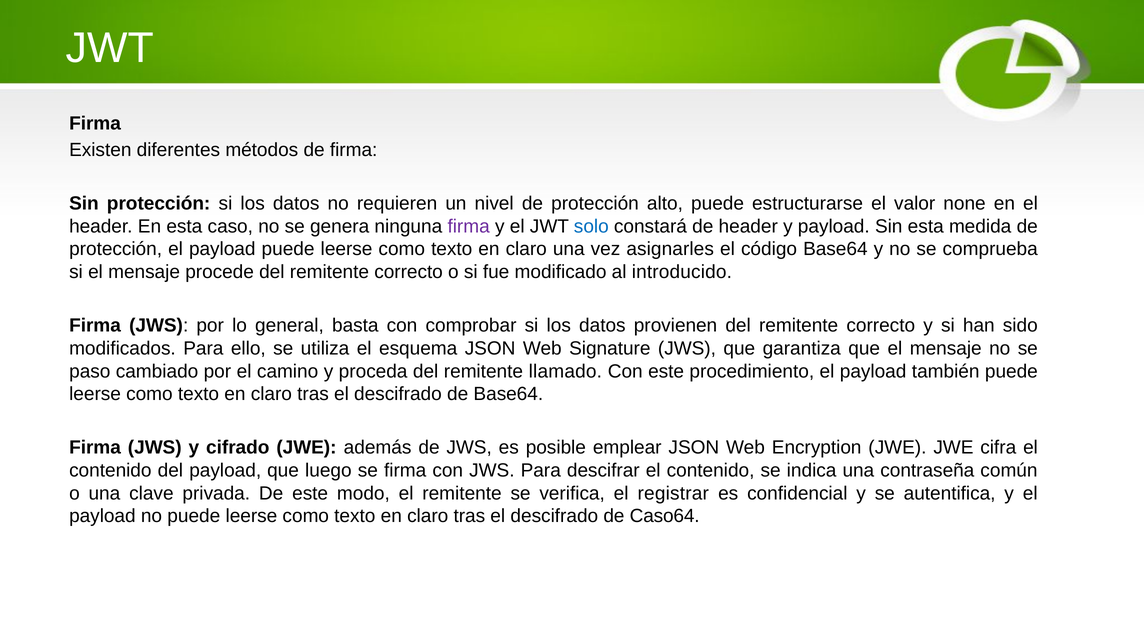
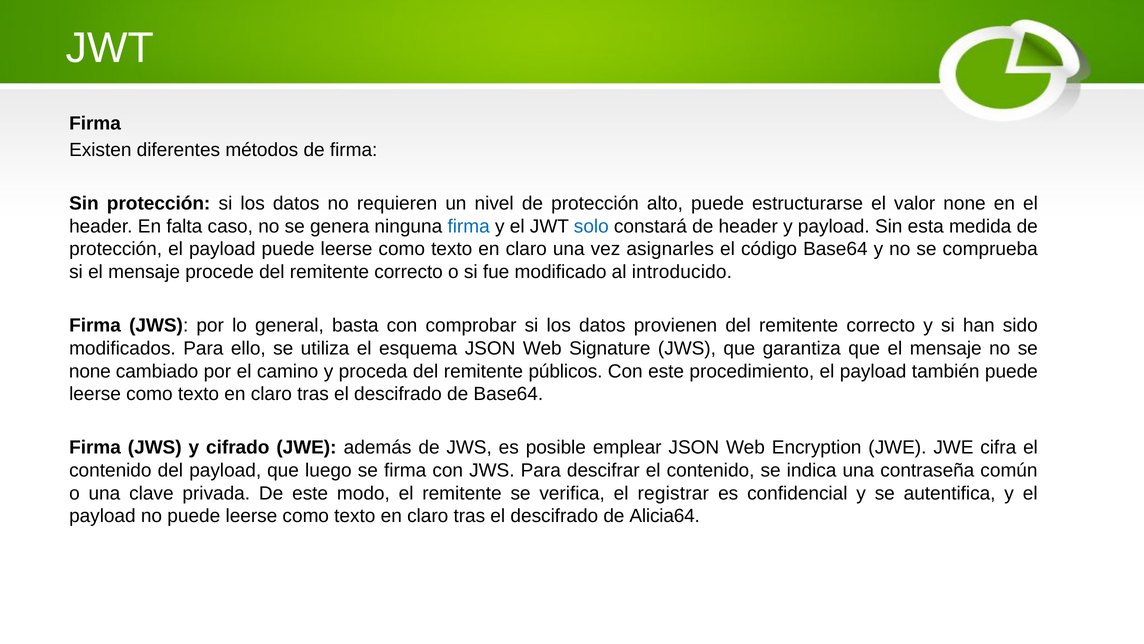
En esta: esta -> falta (184, 226)
firma colour: purple -> blue (469, 226)
paso: paso -> none (90, 371)
llamado: llamado -> públicos (566, 371)
Caso64: Caso64 -> Alicia64 (665, 516)
